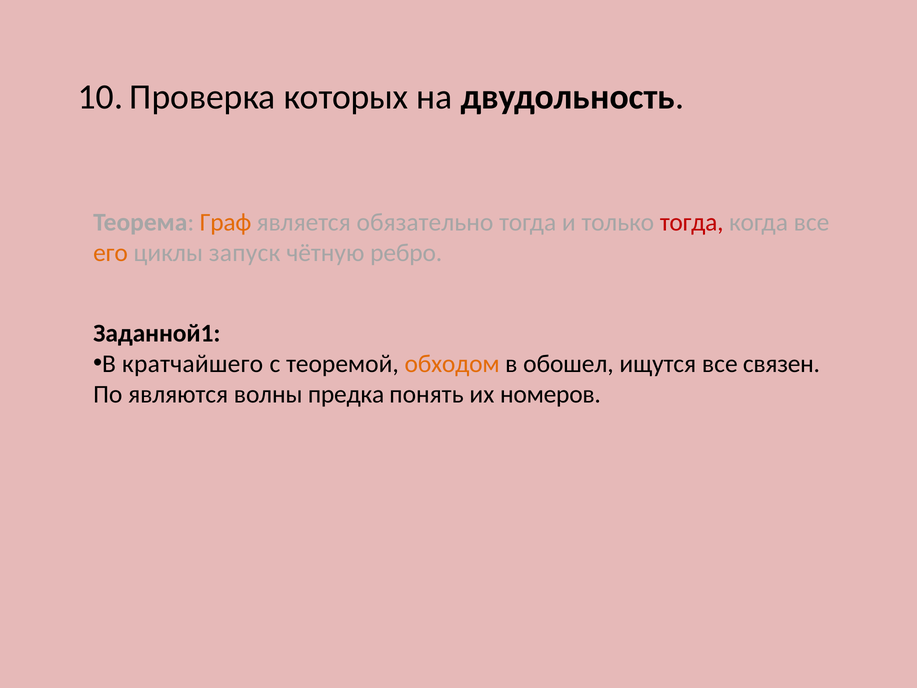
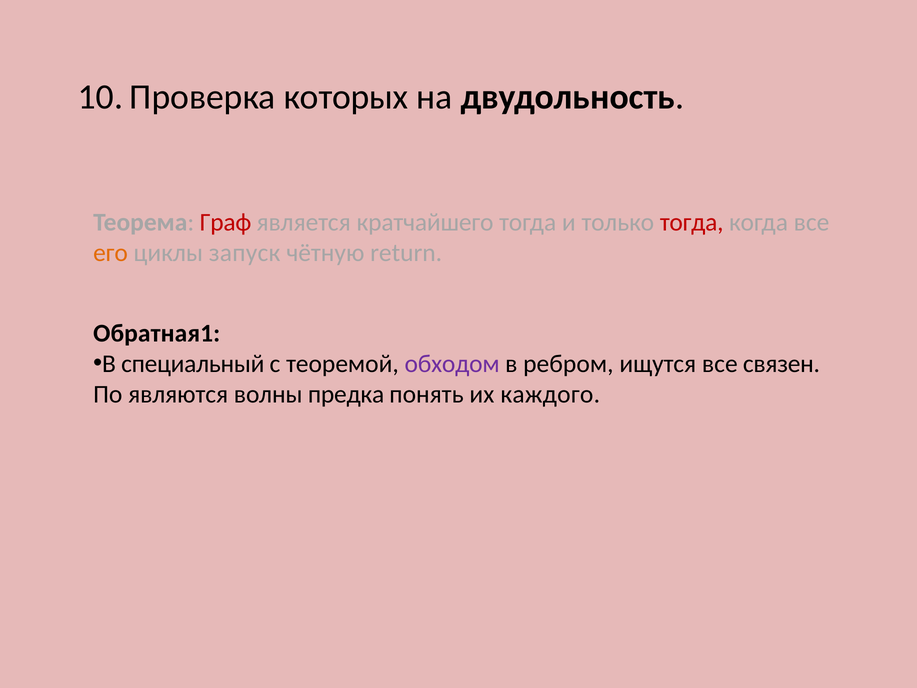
Граф colour: orange -> red (225, 222)
обязательно: обязательно -> кратчайшего (425, 222)
ребро: ребро -> return (406, 253)
Заданной1: Заданной1 -> Обратная1 (157, 333)
кратчайшего: кратчайшего -> специальный (193, 364)
обходом colour: orange -> purple (452, 364)
обошел: обошел -> ребром (568, 364)
номеров: номеров -> каждого (550, 394)
